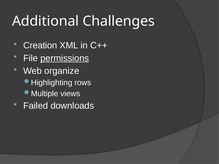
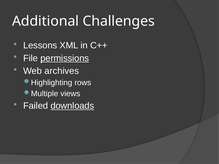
Creation: Creation -> Lessons (40, 46)
organize: organize -> archives (62, 71)
downloads underline: none -> present (72, 106)
